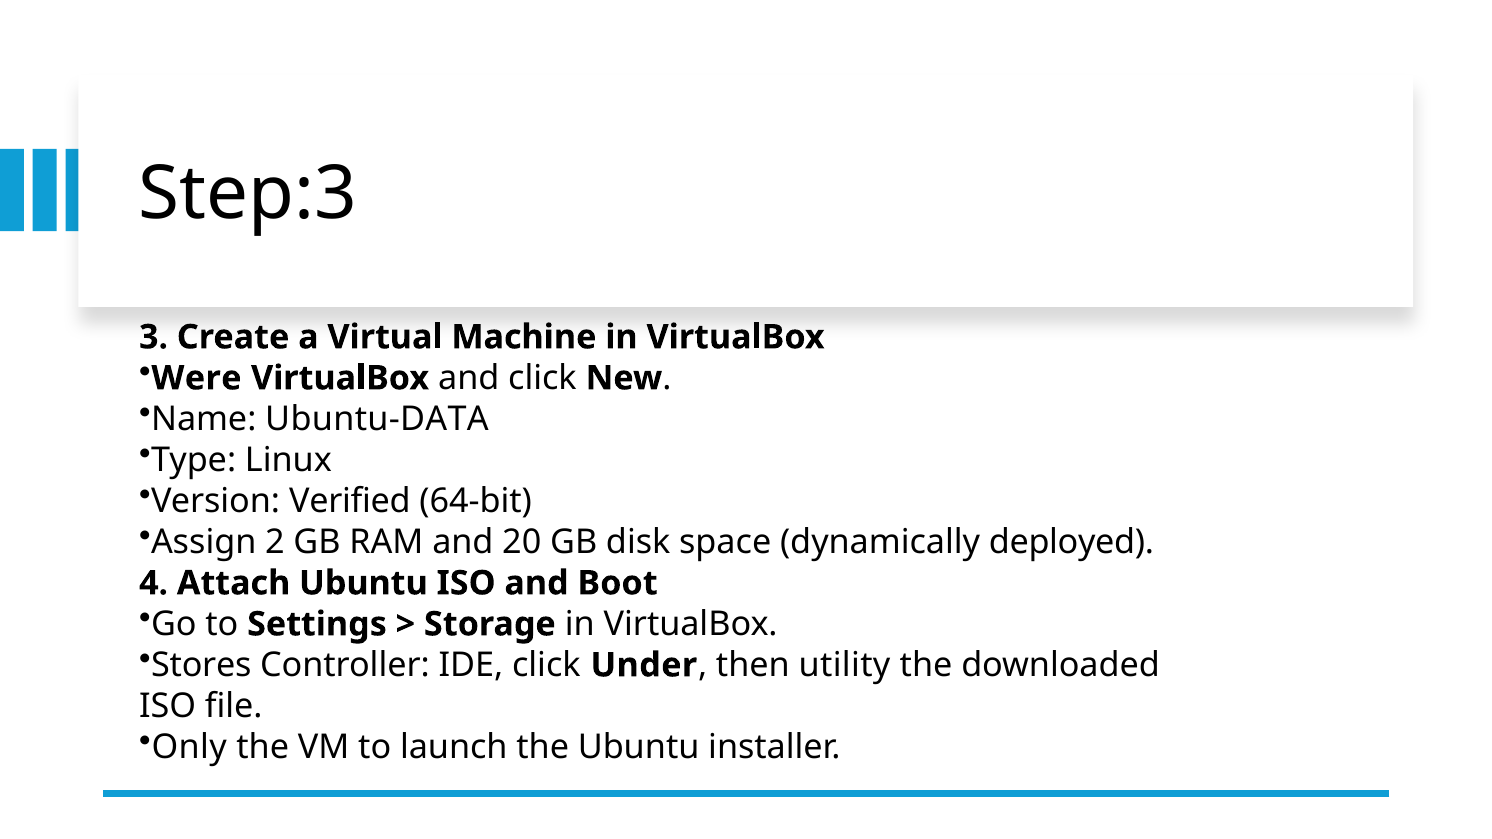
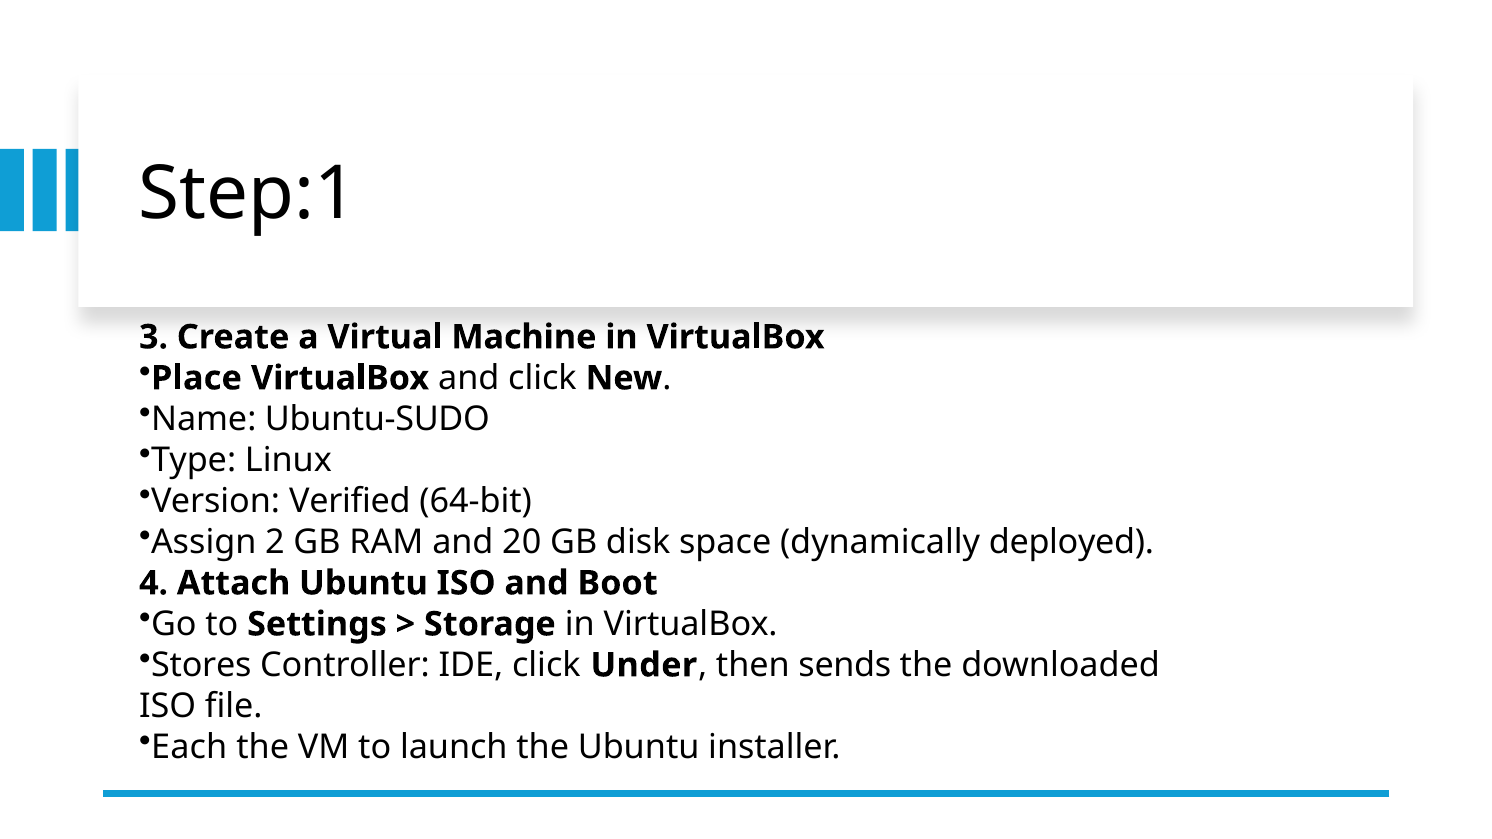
Step:3: Step:3 -> Step:1 (248, 194)
Were: Were -> Place (197, 378)
Ubuntu-DATA: Ubuntu-DATA -> Ubuntu-SUDO (377, 419)
utility: utility -> sends (845, 665)
Only: Only -> Each (189, 747)
